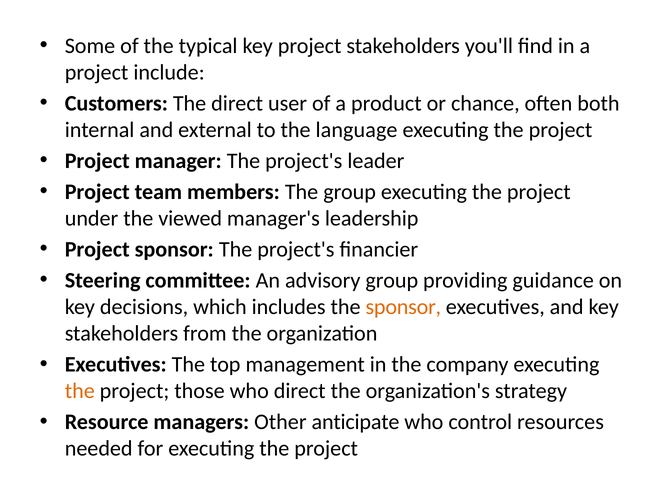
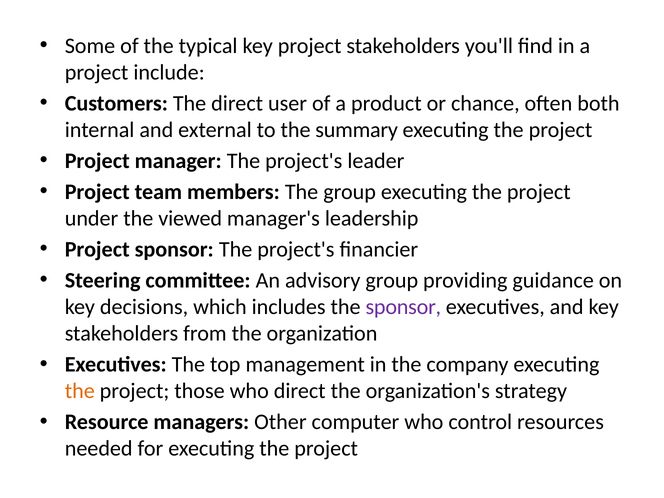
language: language -> summary (357, 130)
sponsor colour: orange -> purple (403, 307)
anticipate: anticipate -> computer (355, 422)
